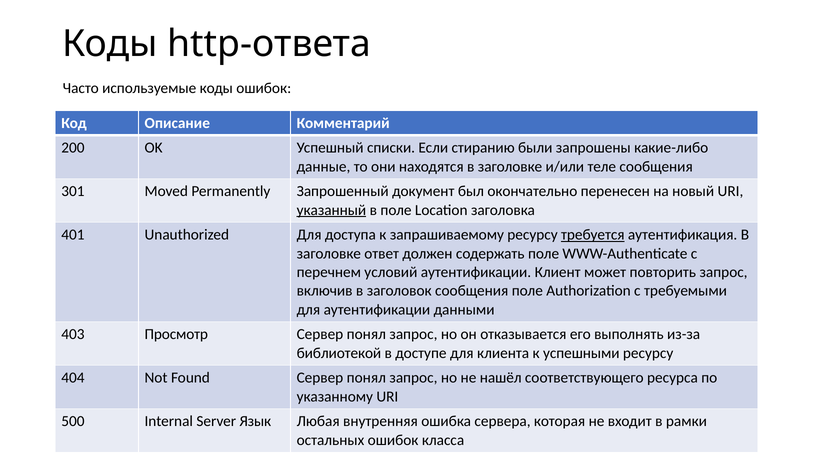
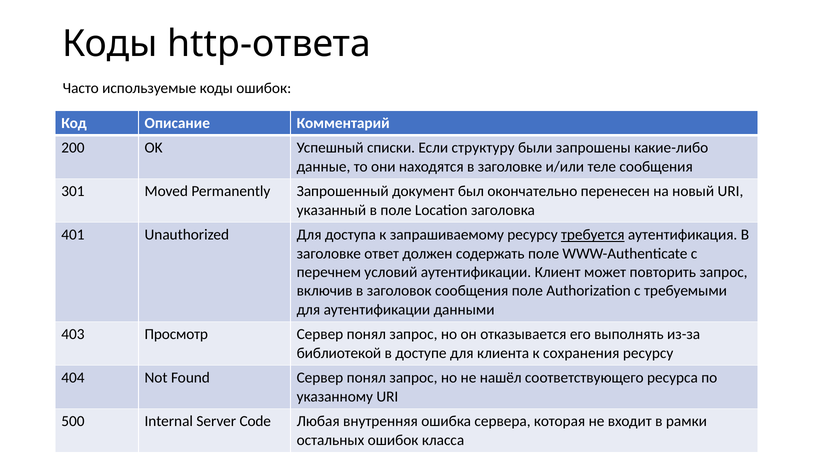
стиранию: стиранию -> структуру (483, 148)
указанный underline: present -> none (331, 210)
успешными: успешными -> сохранения (581, 353)
Язык: Язык -> Code (255, 421)
